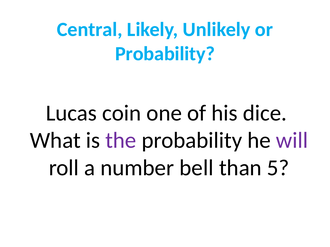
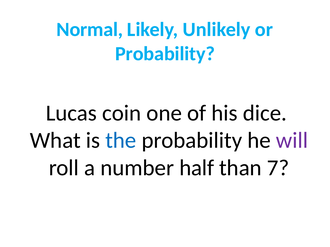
Central: Central -> Normal (90, 30)
the colour: purple -> blue (121, 141)
bell: bell -> half (197, 168)
5: 5 -> 7 (278, 168)
